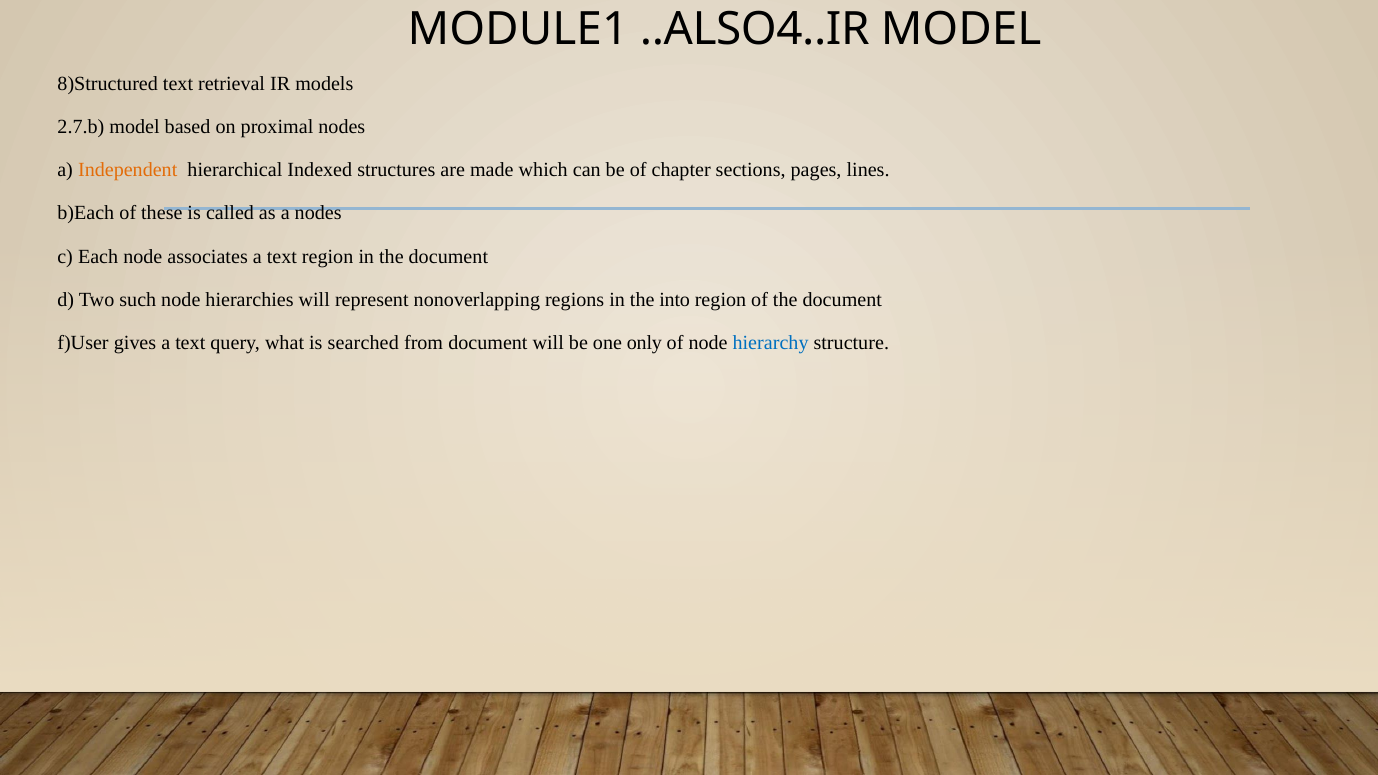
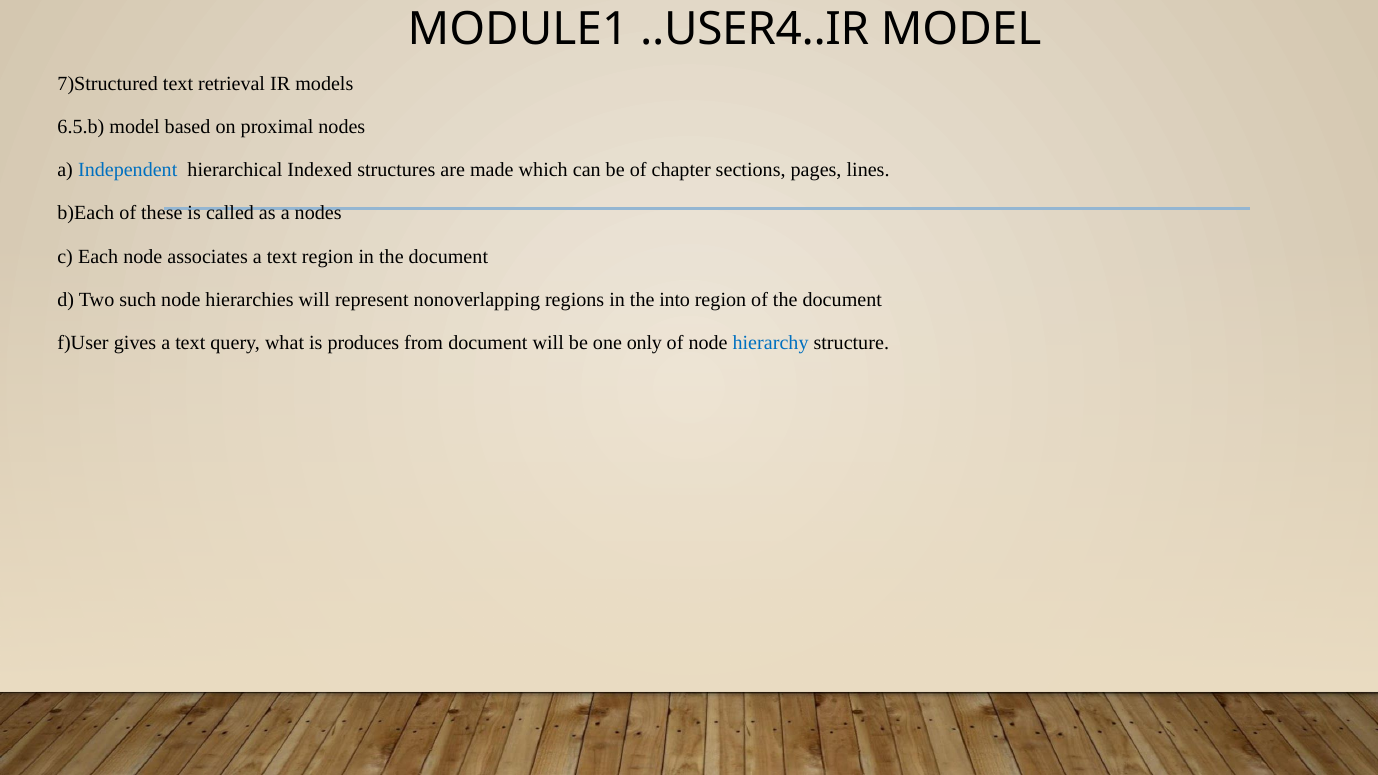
..ALSO4..IR: ..ALSO4..IR -> ..USER4..IR (755, 30)
8)Structured: 8)Structured -> 7)Structured (108, 83)
2.7.b: 2.7.b -> 6.5.b (81, 127)
Independent colour: orange -> blue (128, 170)
searched: searched -> produces (363, 343)
